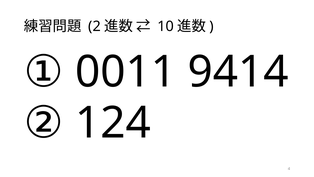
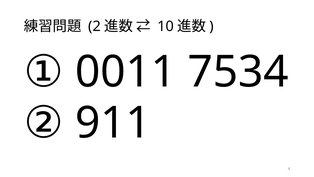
9414: 9414 -> 7534 (238, 72)
124: 124 -> 911 (113, 123)
